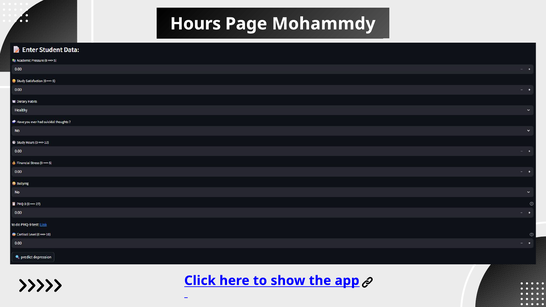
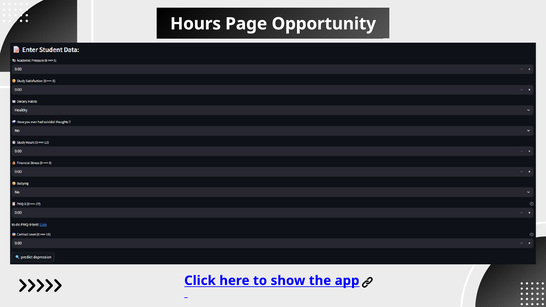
Mohammdy: Mohammdy -> Opportunity (324, 24)
